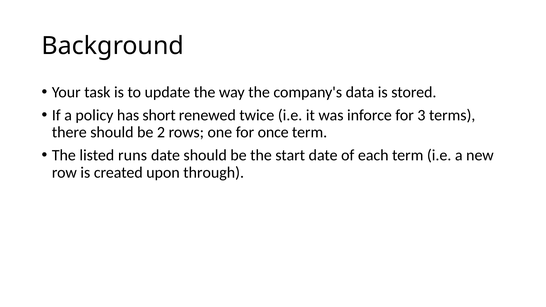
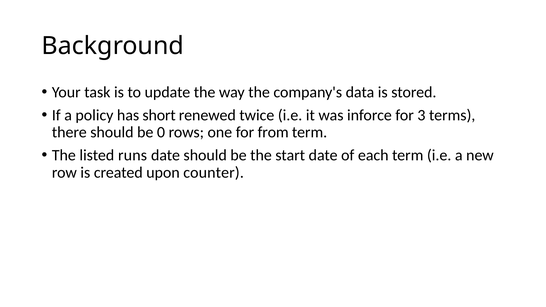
2: 2 -> 0 (161, 132)
once: once -> from (273, 132)
through: through -> counter (214, 173)
